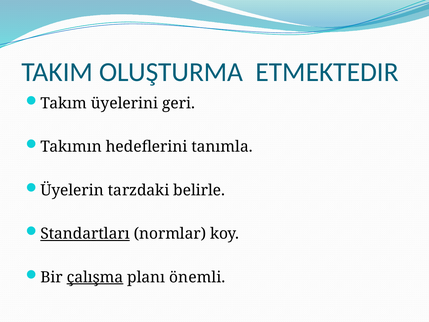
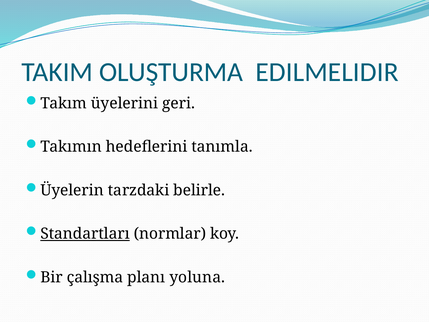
ETMEKTEDIR: ETMEKTEDIR -> EDILMELIDIR (327, 72)
çalışma underline: present -> none (95, 277)
önemli: önemli -> yoluna (197, 277)
